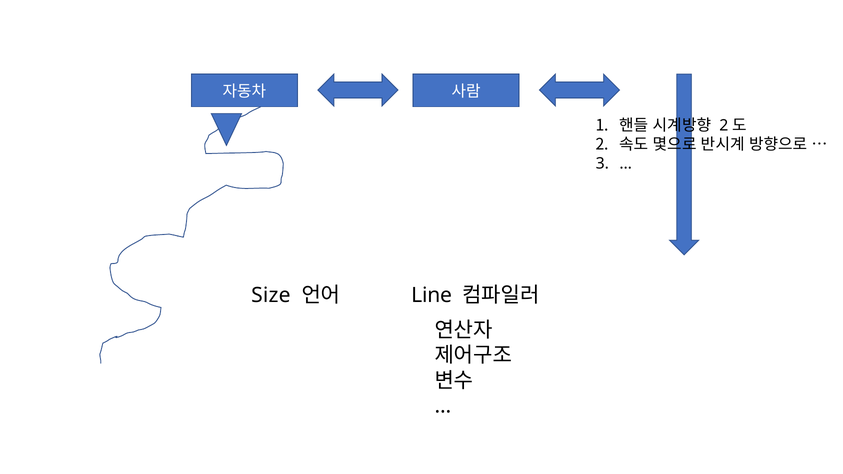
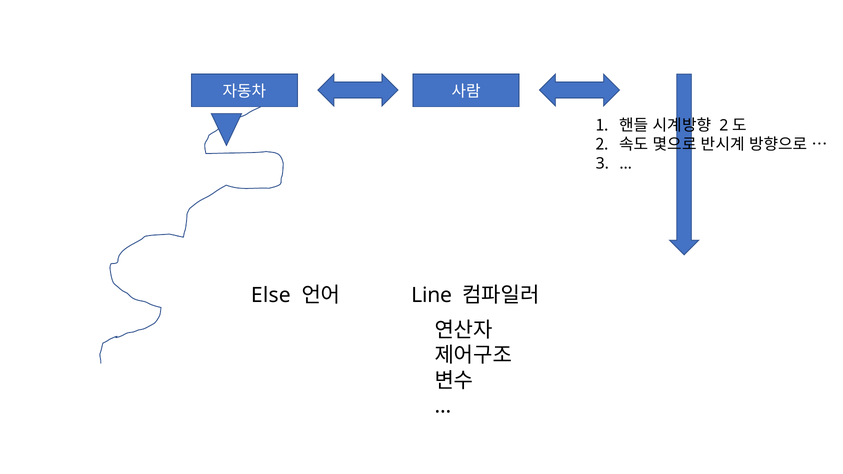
Size: Size -> Else (271, 295)
